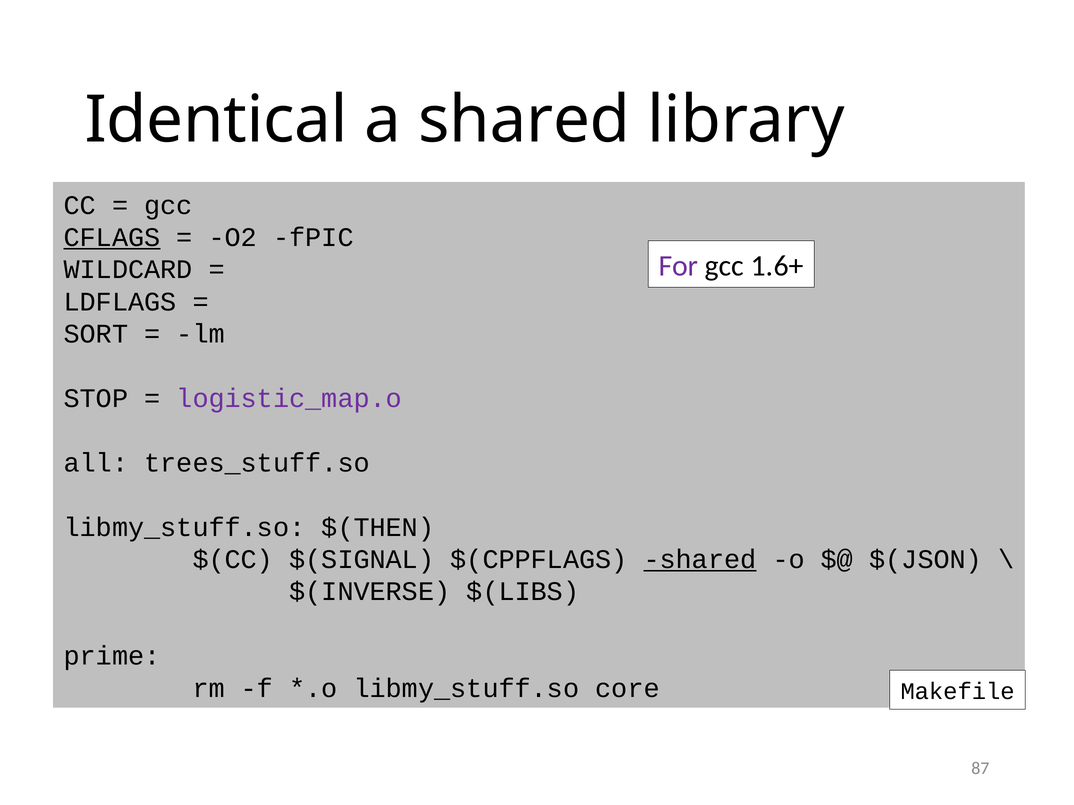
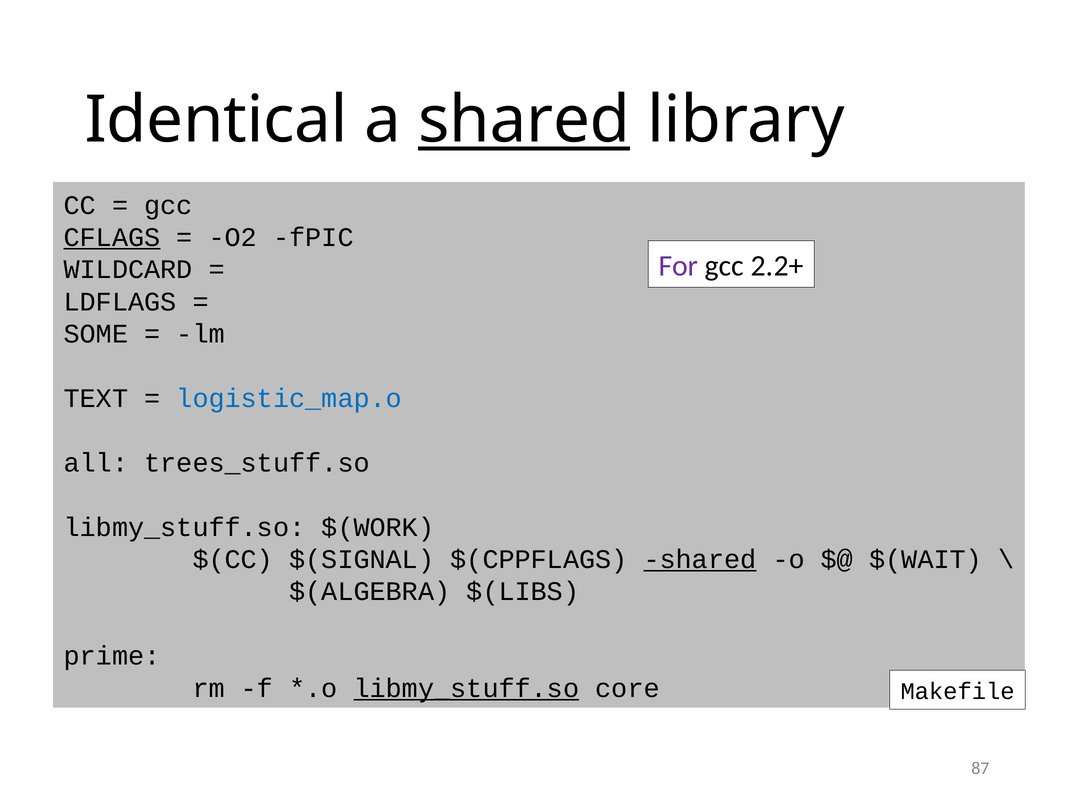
shared underline: none -> present (524, 120)
1.6+: 1.6+ -> 2.2+ (777, 266)
SORT: SORT -> SOME (96, 334)
STOP: STOP -> TEXT (96, 399)
logistic_map.o colour: purple -> blue (289, 399)
$(THEN: $(THEN -> $(WORK (378, 528)
$(JSON: $(JSON -> $(WAIT (926, 560)
$(INVERSE: $(INVERSE -> $(ALGEBRA (370, 592)
libmy_stuff.so underline: none -> present (466, 689)
